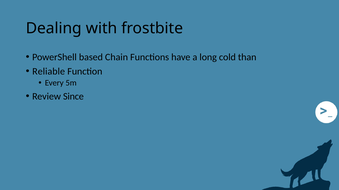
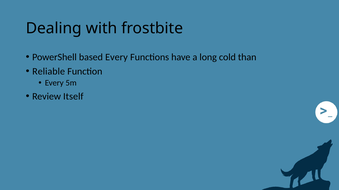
based Chain: Chain -> Every (116, 57)
Since: Since -> Itself (73, 97)
